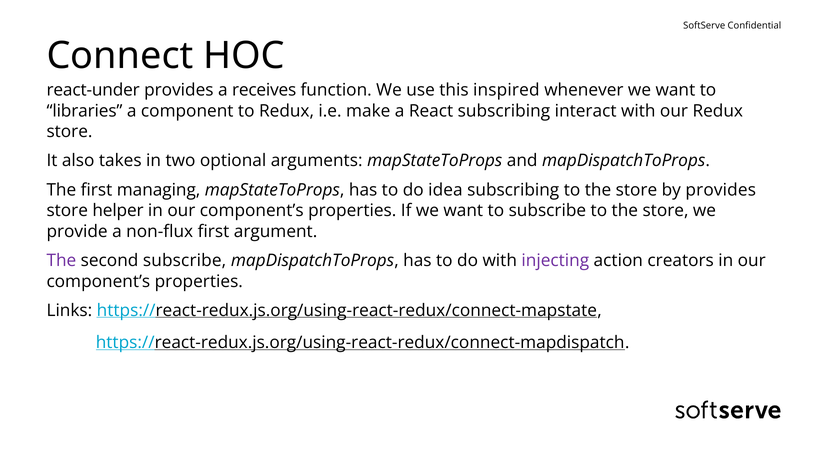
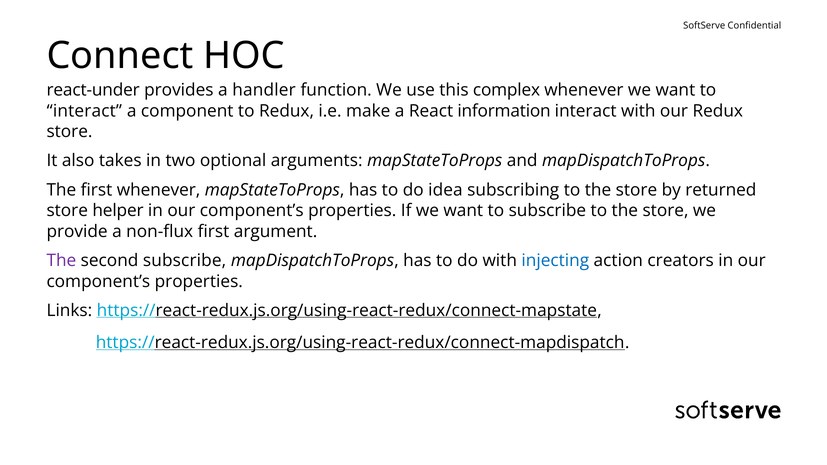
receives: receives -> handler (264, 90)
inspired: inspired -> complex (506, 90)
libraries: libraries -> interact (84, 111)
React subscribing: subscribing -> information (504, 111)
first managing: managing -> whenever (159, 190)
by provides: provides -> returned (721, 190)
injecting colour: purple -> blue (555, 261)
